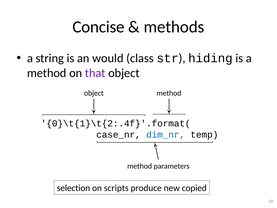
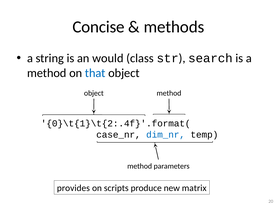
hiding: hiding -> search (210, 58)
that colour: purple -> blue (95, 73)
selection: selection -> provides (73, 188)
copied: copied -> matrix (194, 188)
